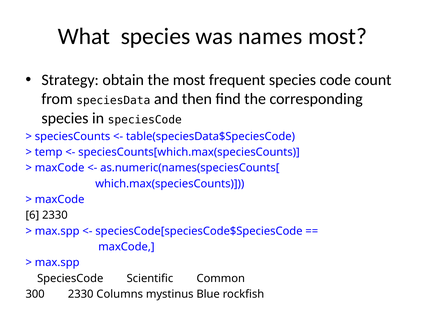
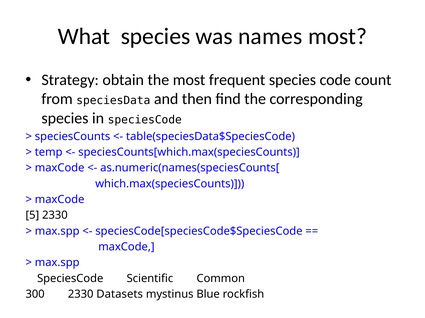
6: 6 -> 5 (32, 216)
Columns: Columns -> Datasets (120, 295)
